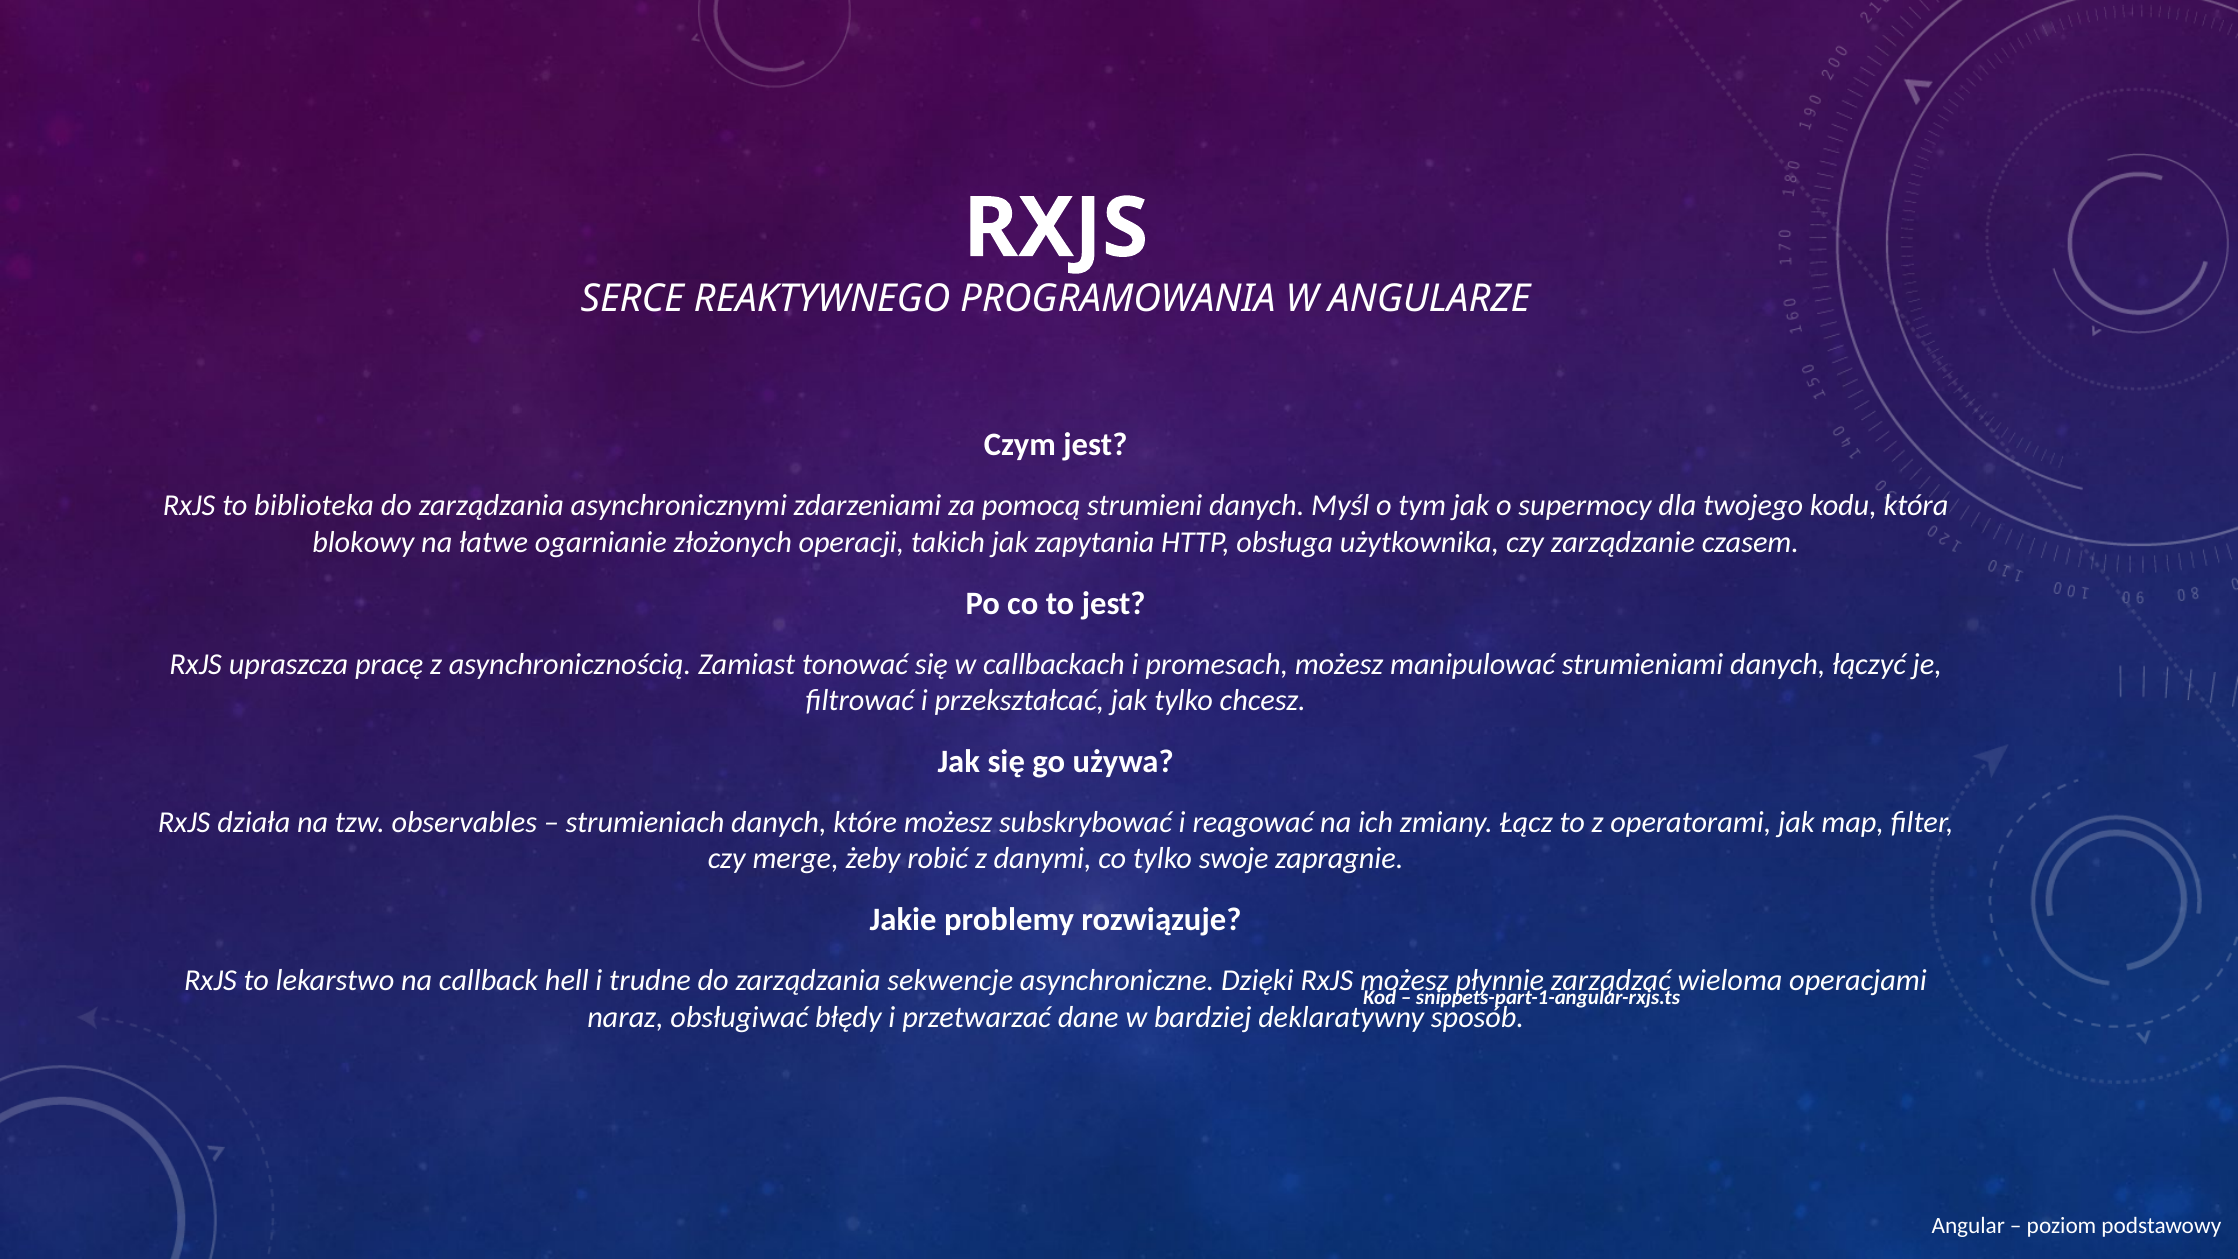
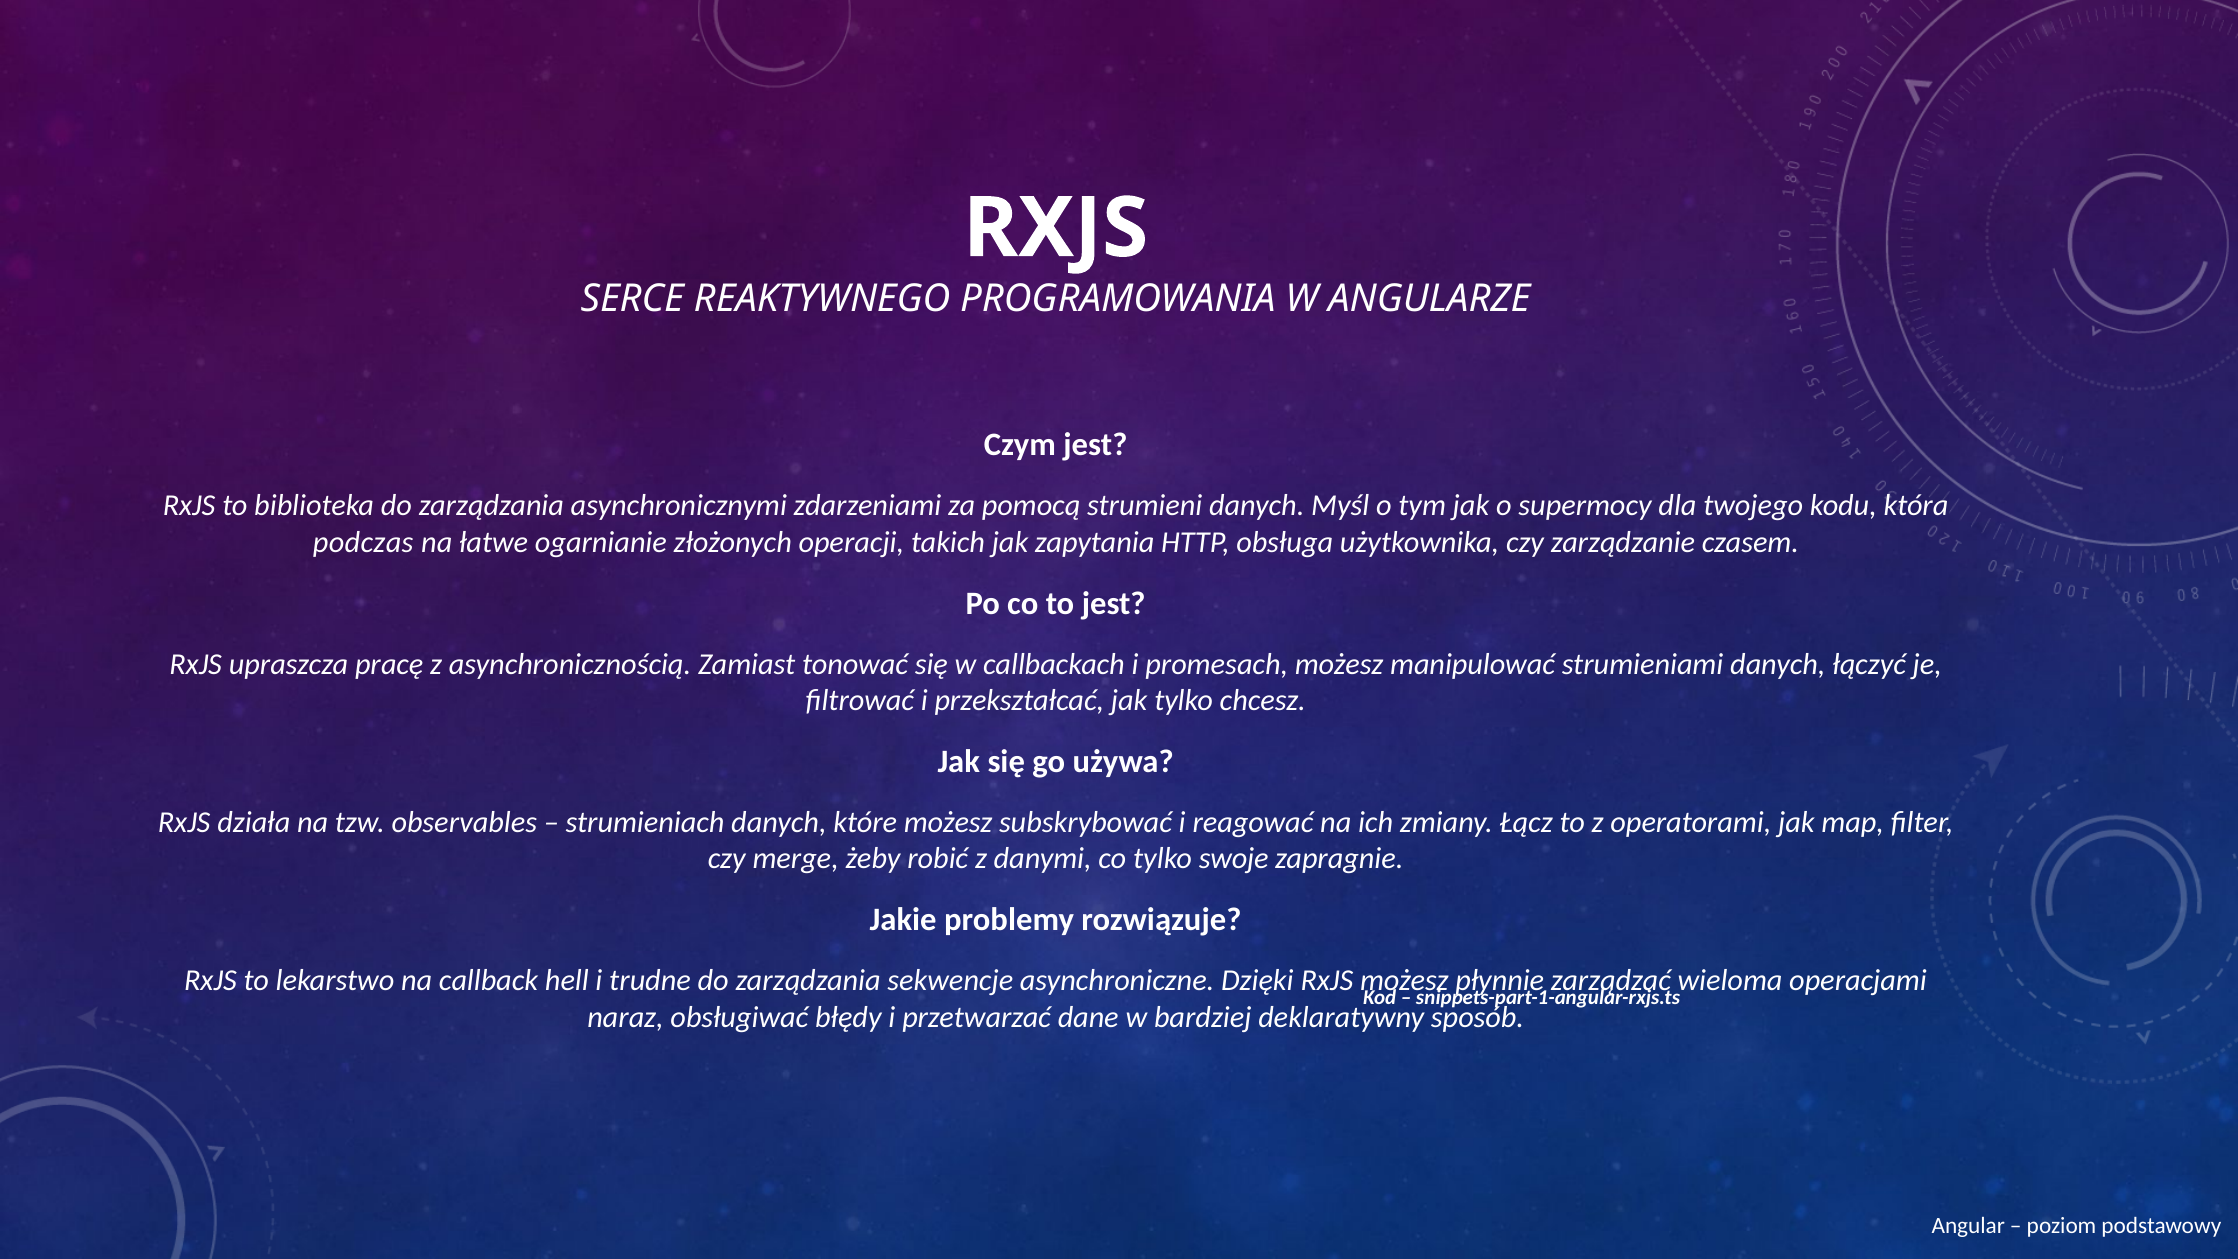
blokowy: blokowy -> podczas (363, 542)
